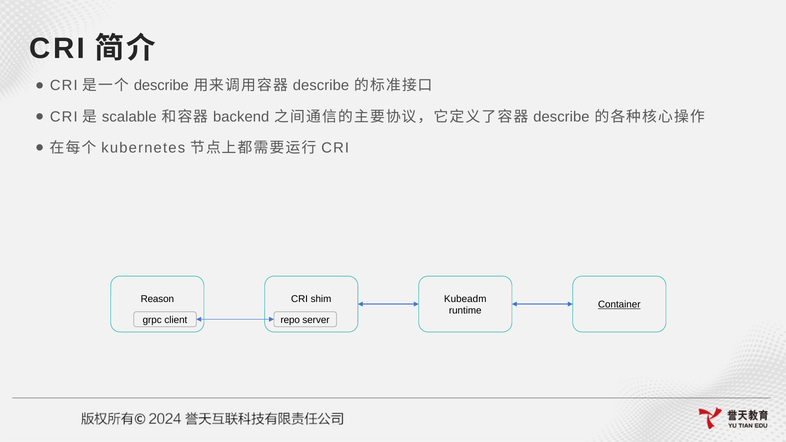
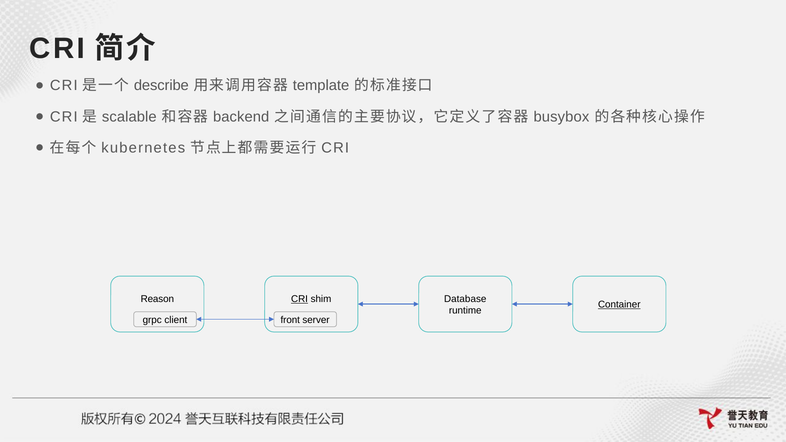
describe: describe -> template (321, 86)
describe: describe -> busybox (561, 117)
CRI underline: none -> present (300, 299)
Kubeadm: Kubeadm -> Database (465, 299)
repo: repo -> front (290, 320)
